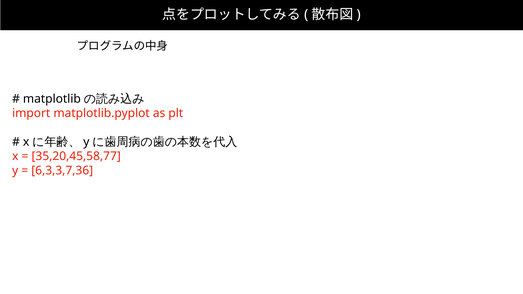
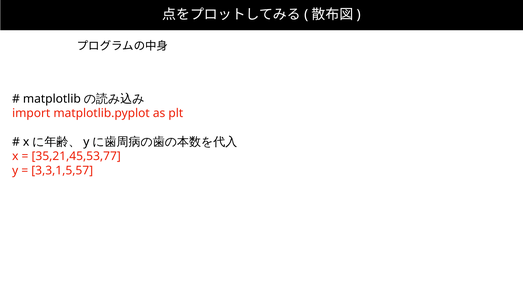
35,20,45,58,77: 35,20,45,58,77 -> 35,21,45,53,77 (76, 156)
6,3,3,7,36: 6,3,3,7,36 -> 3,3,1,5,57 (62, 171)
